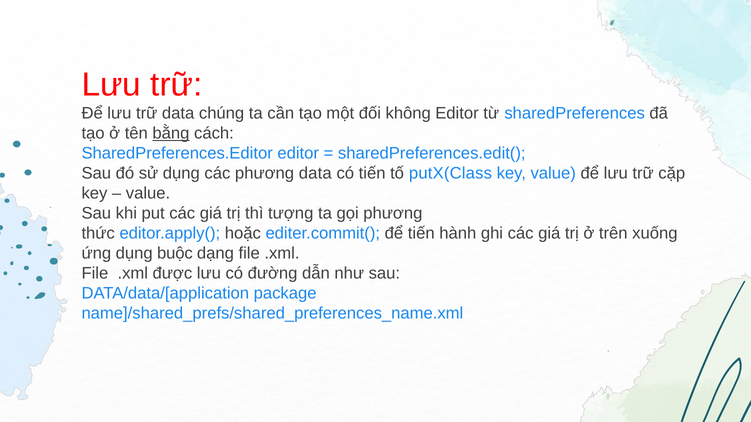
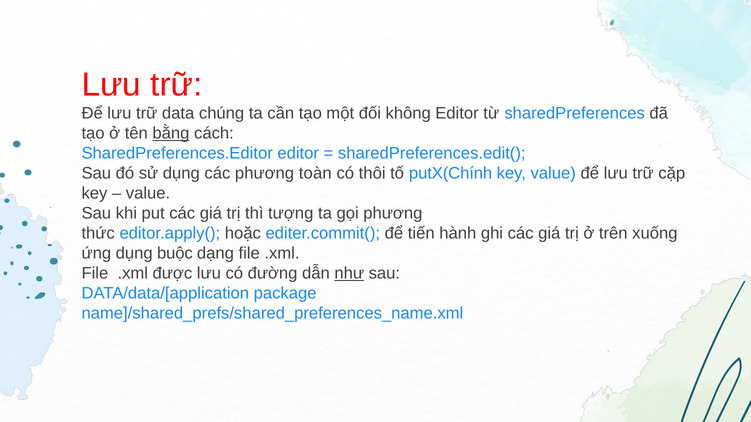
phương data: data -> toàn (315, 174)
có tiến: tiến -> thôi (372, 174)
putX(Class: putX(Class -> putX(Chính (451, 174)
như underline: none -> present (349, 274)
